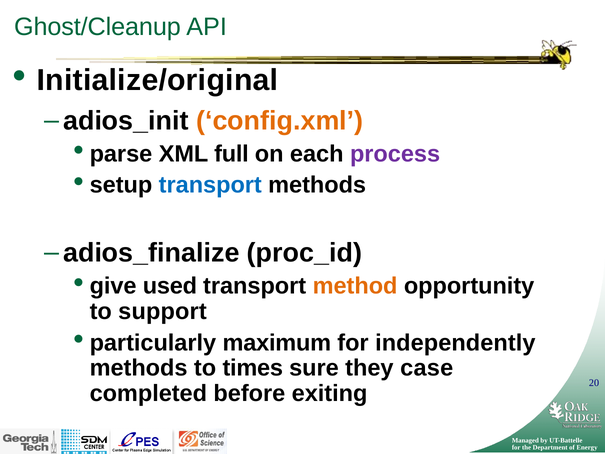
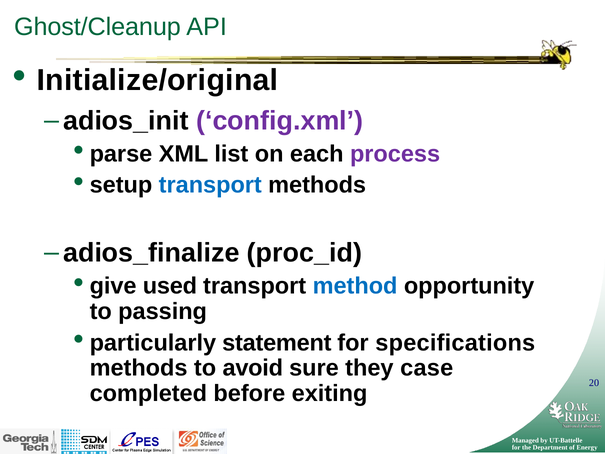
config.xml colour: orange -> purple (280, 121)
full: full -> list (231, 154)
method colour: orange -> blue (355, 286)
support: support -> passing (163, 311)
maximum: maximum -> statement (277, 343)
independently: independently -> specifications (455, 343)
times: times -> avoid (253, 368)
